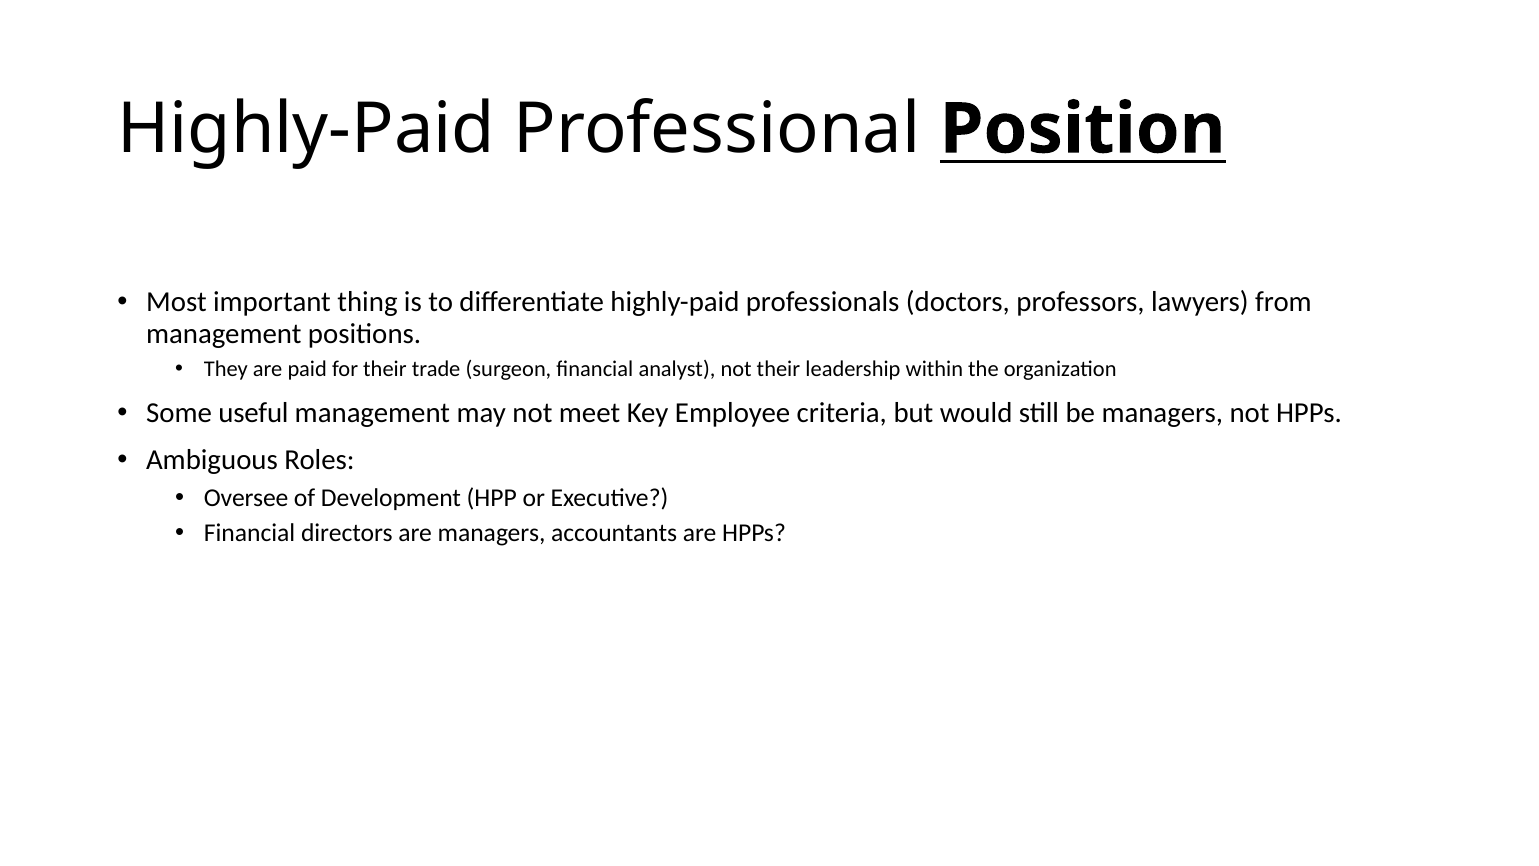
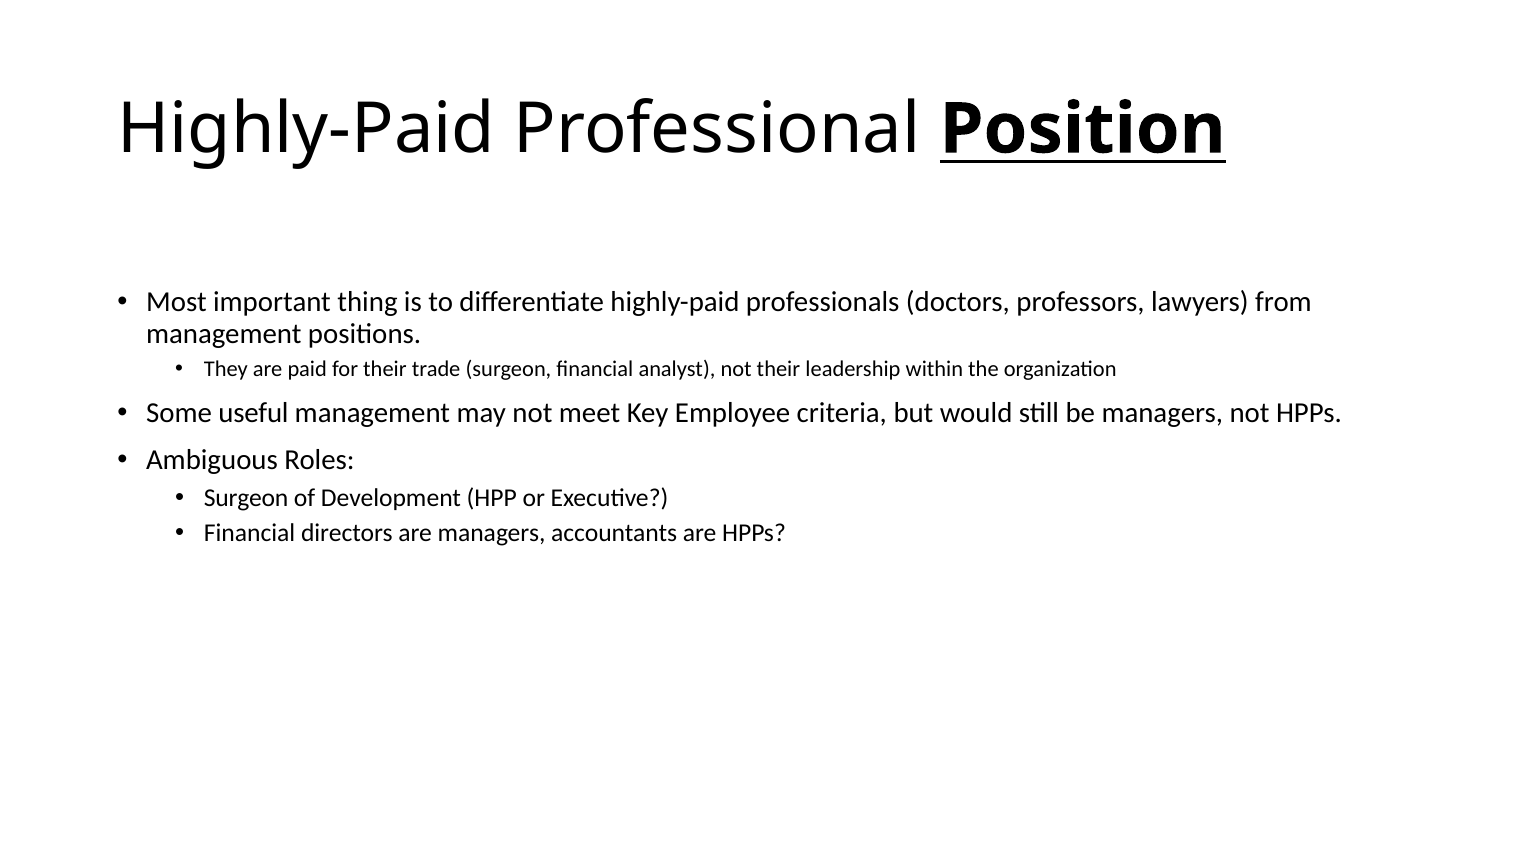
Oversee: Oversee -> Surgeon (246, 498)
